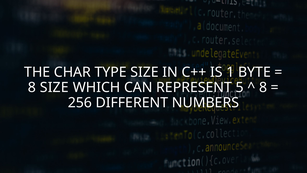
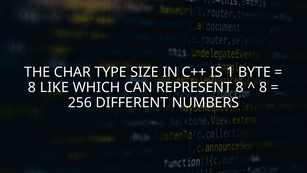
8 SIZE: SIZE -> LIKE (54, 87)
REPRESENT 5: 5 -> 8 (240, 87)
